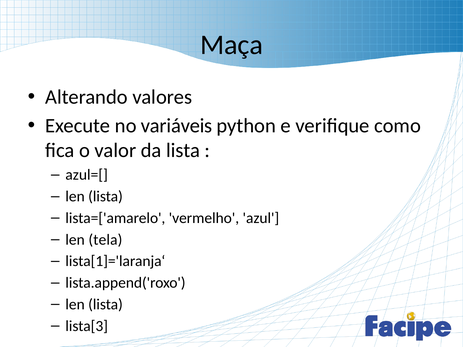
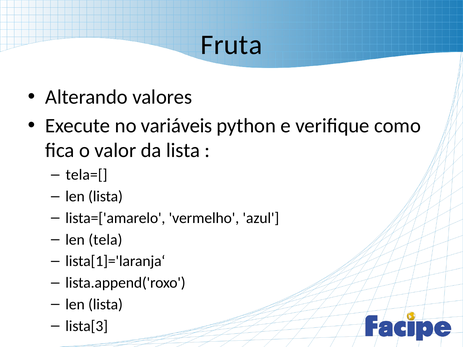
Maça: Maça -> Fruta (231, 45)
azul=[: azul=[ -> tela=[ (87, 175)
